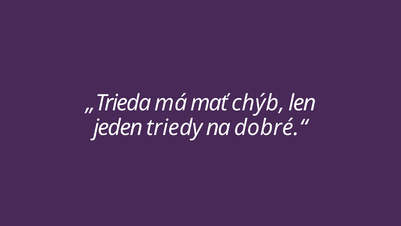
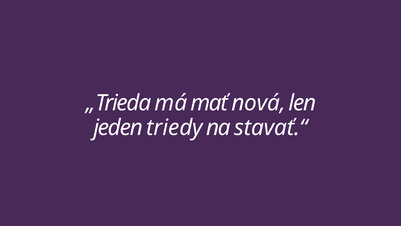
chýb: chýb -> nová (258, 103)
dobré.“: dobré.“ -> stavať.“ (271, 127)
